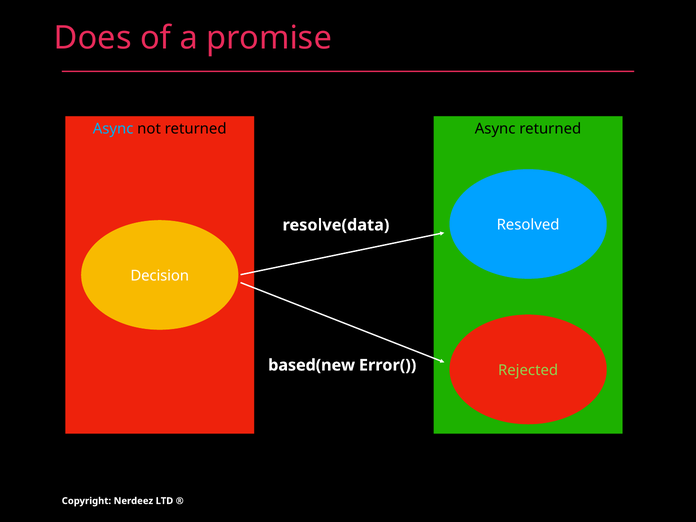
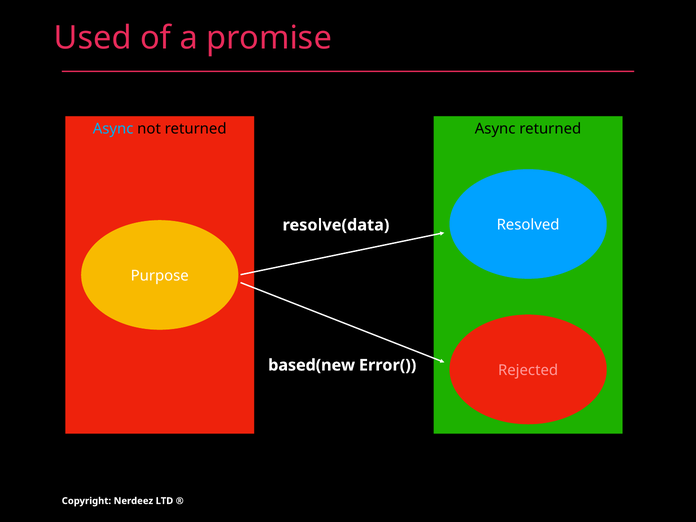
Does: Does -> Used (93, 38)
Decision: Decision -> Purpose (160, 276)
Rejected colour: light green -> pink (528, 370)
